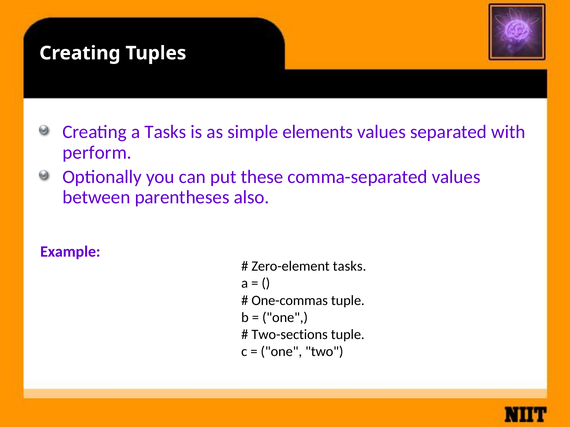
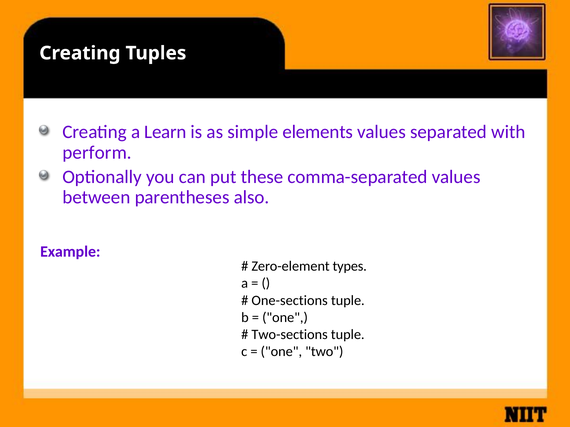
a Tasks: Tasks -> Learn (165, 132)
Zero-element tasks: tasks -> types (350, 266)
One-commas: One-commas -> One-sections (290, 301)
